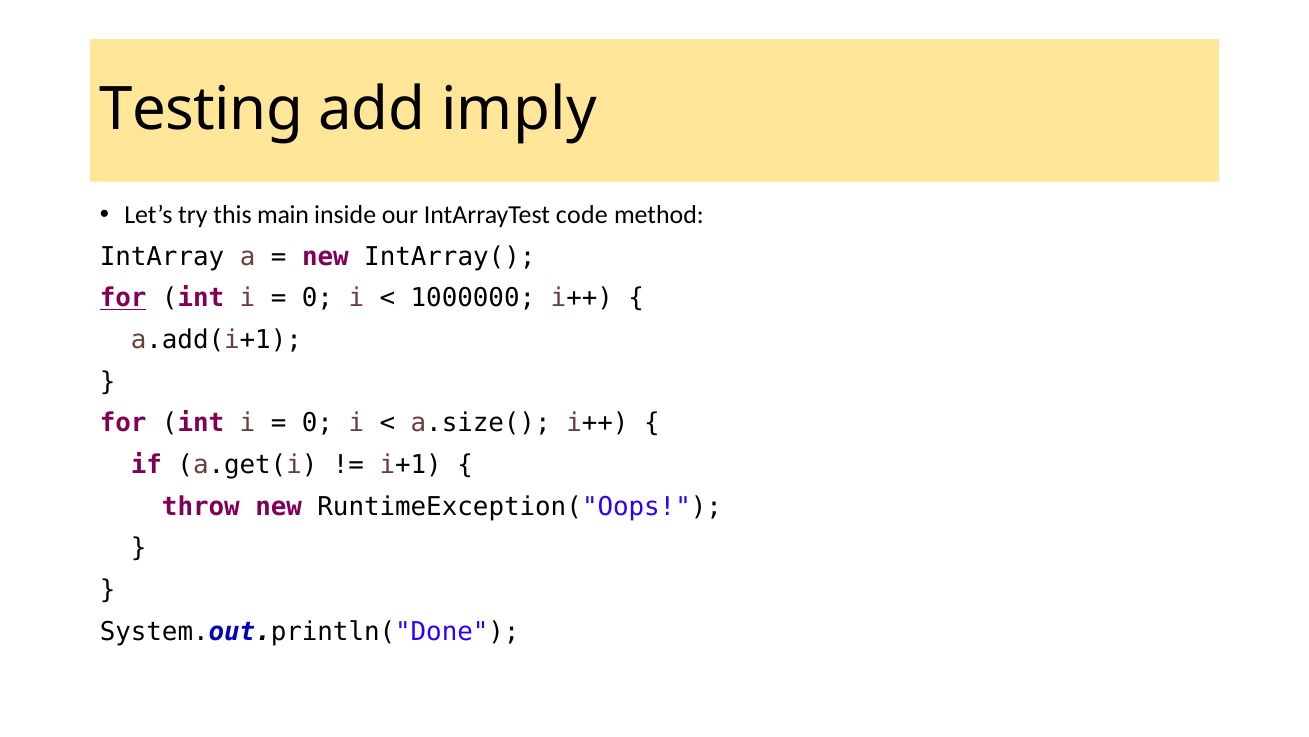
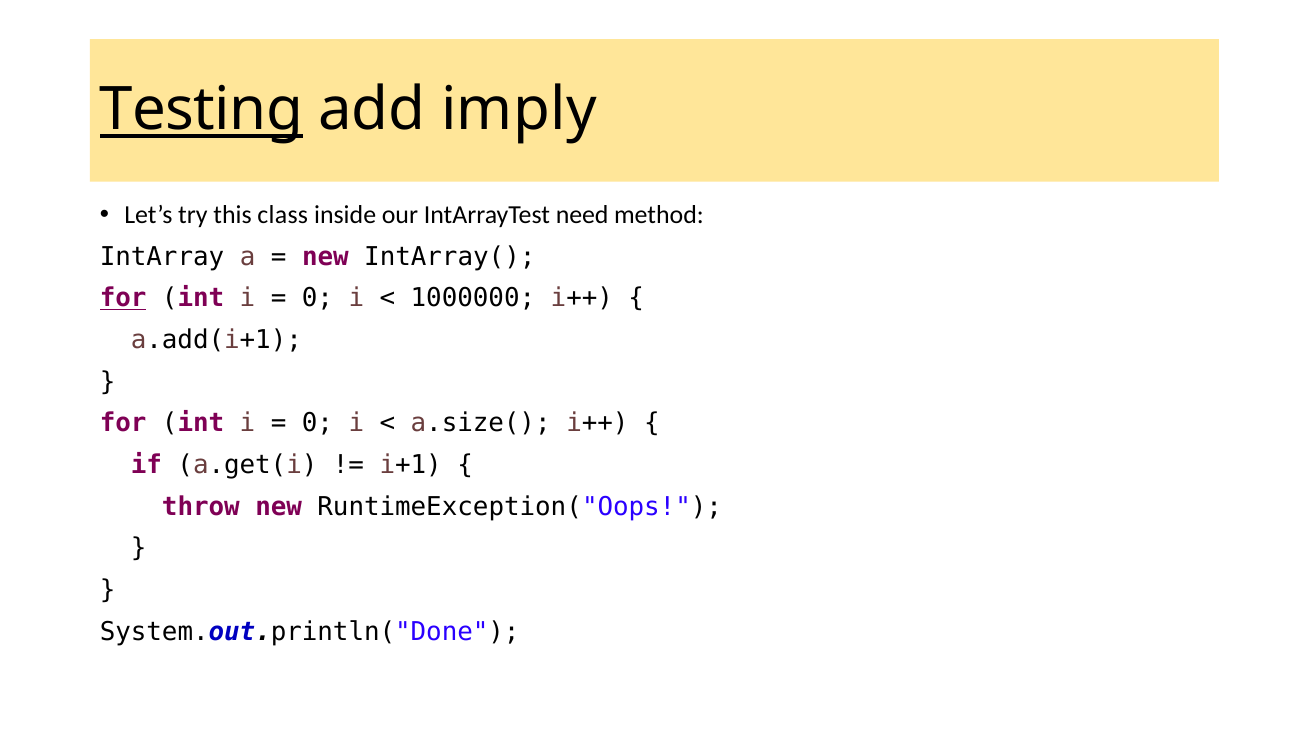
Testing underline: none -> present (201, 110)
main: main -> class (283, 215)
code: code -> need (582, 215)
